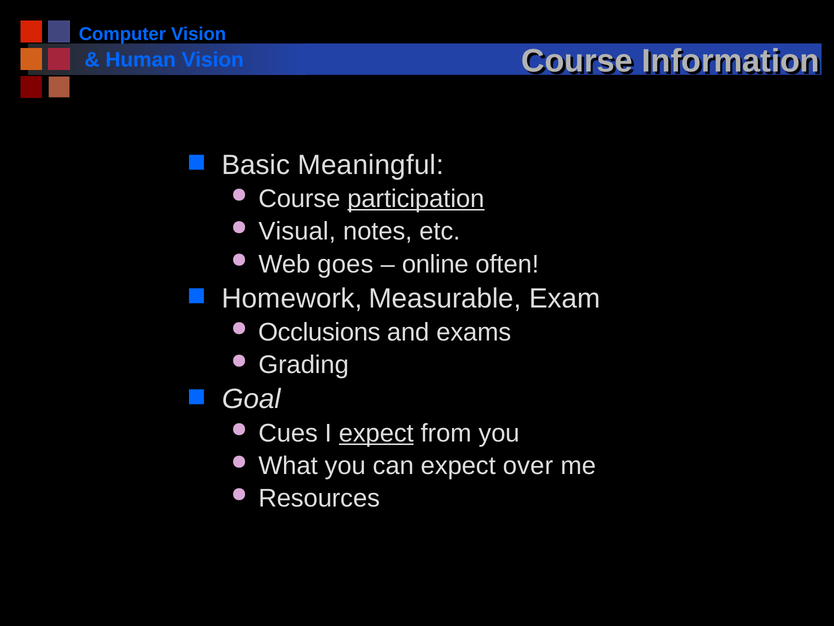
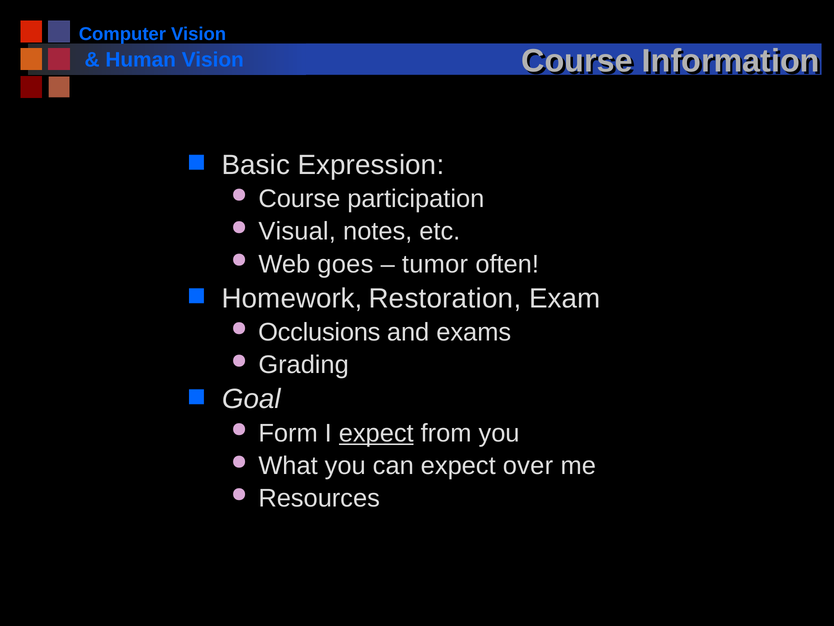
Meaningful: Meaningful -> Expression (371, 165)
participation underline: present -> none (416, 199)
online: online -> tumor (435, 264)
Measurable: Measurable -> Restoration (445, 298)
Cues: Cues -> Form (288, 433)
